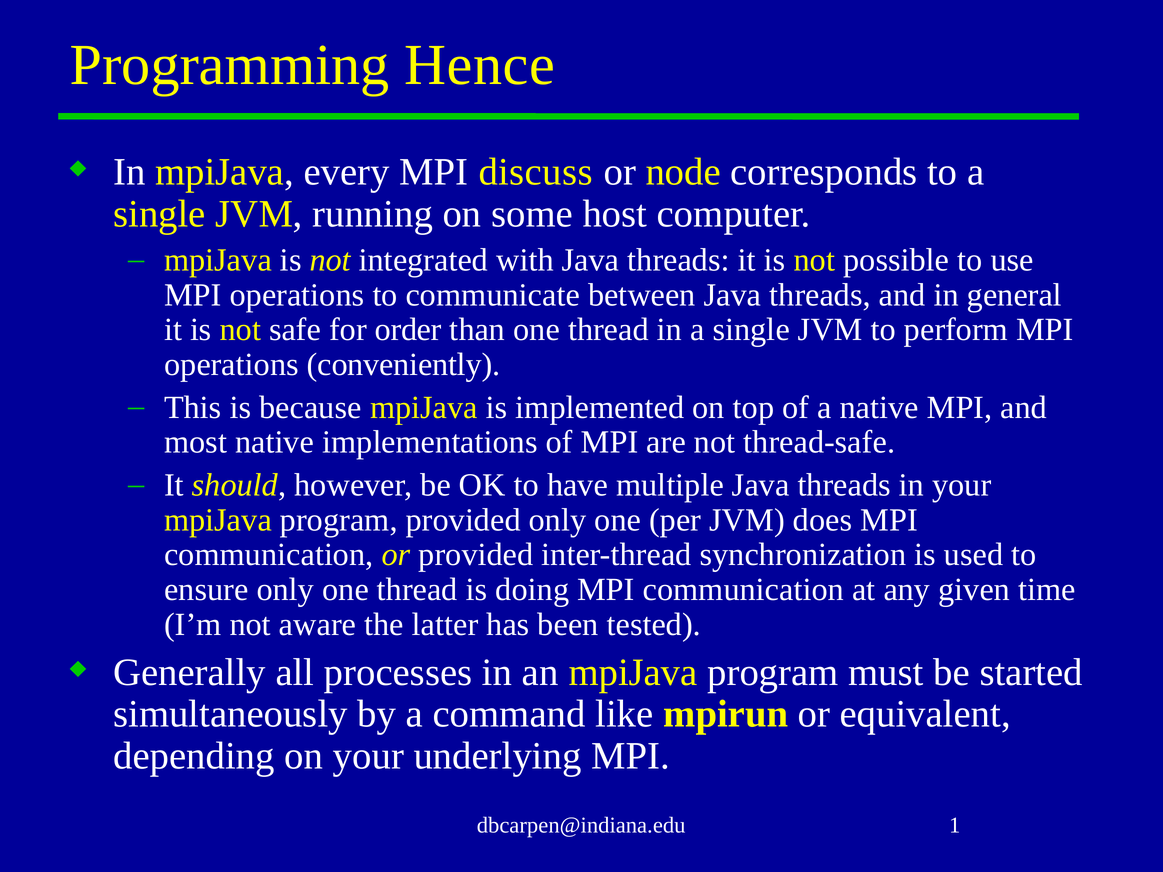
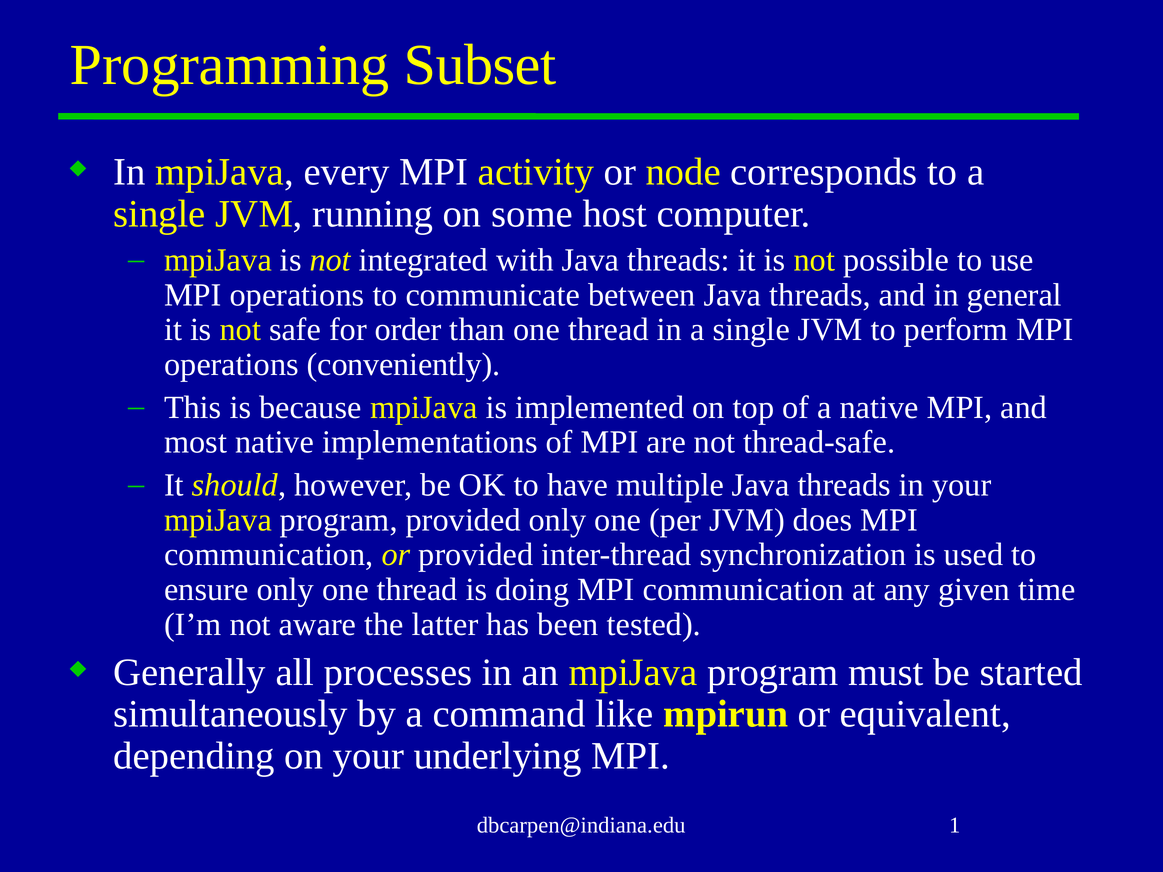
Hence: Hence -> Subset (480, 65)
discuss: discuss -> activity (536, 172)
